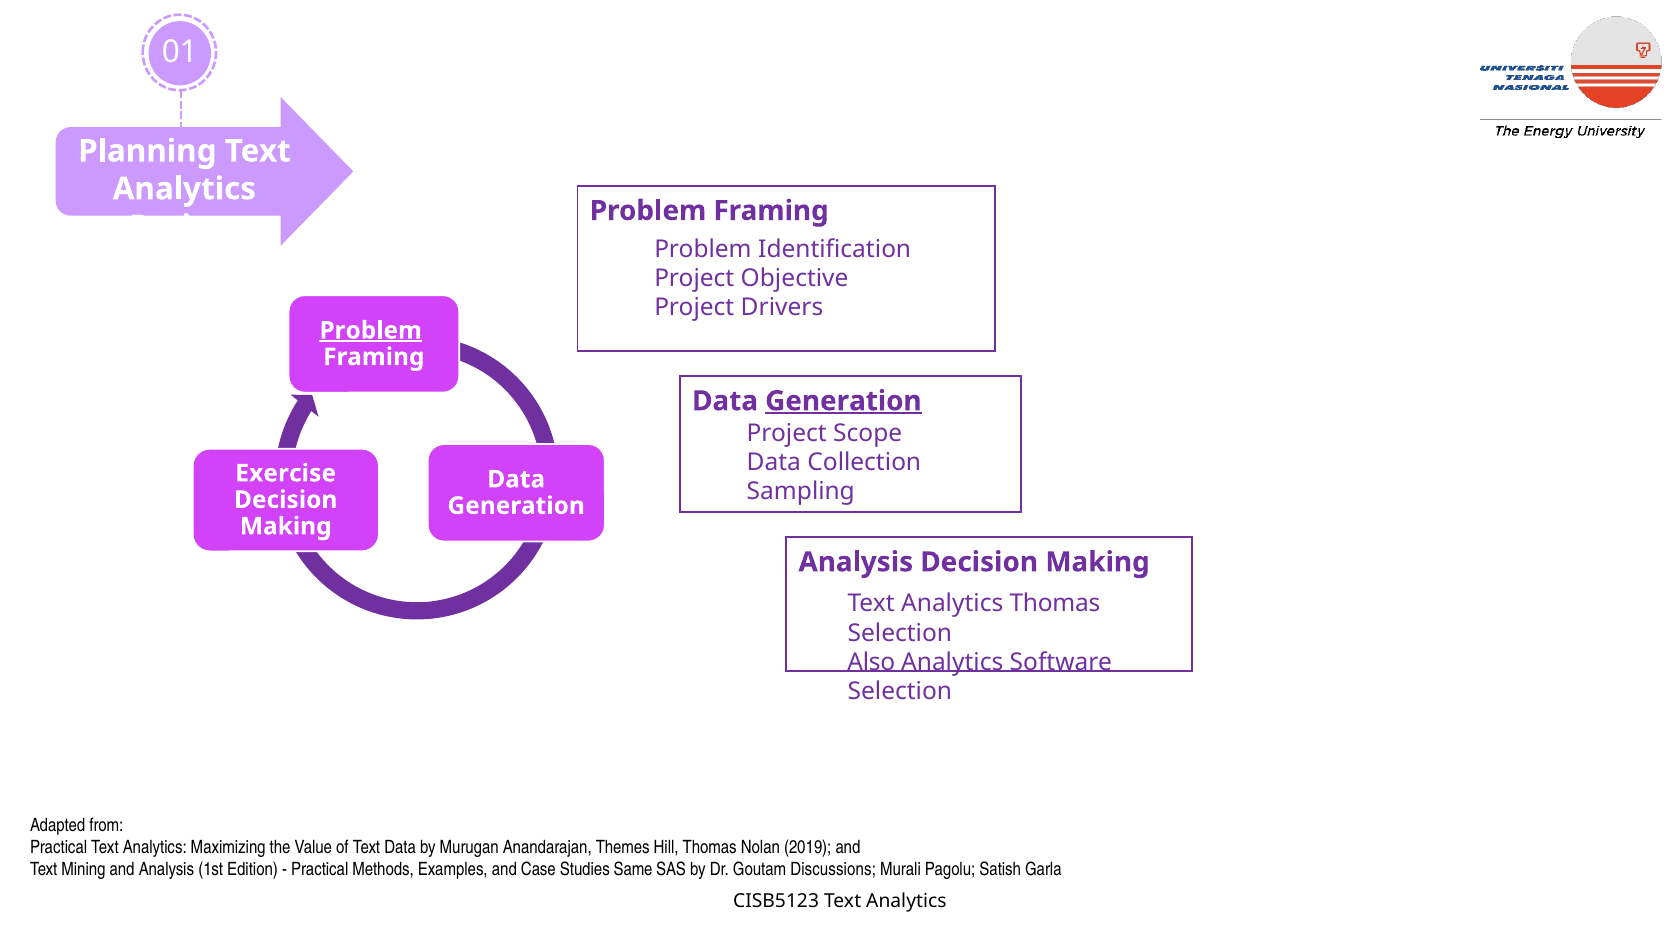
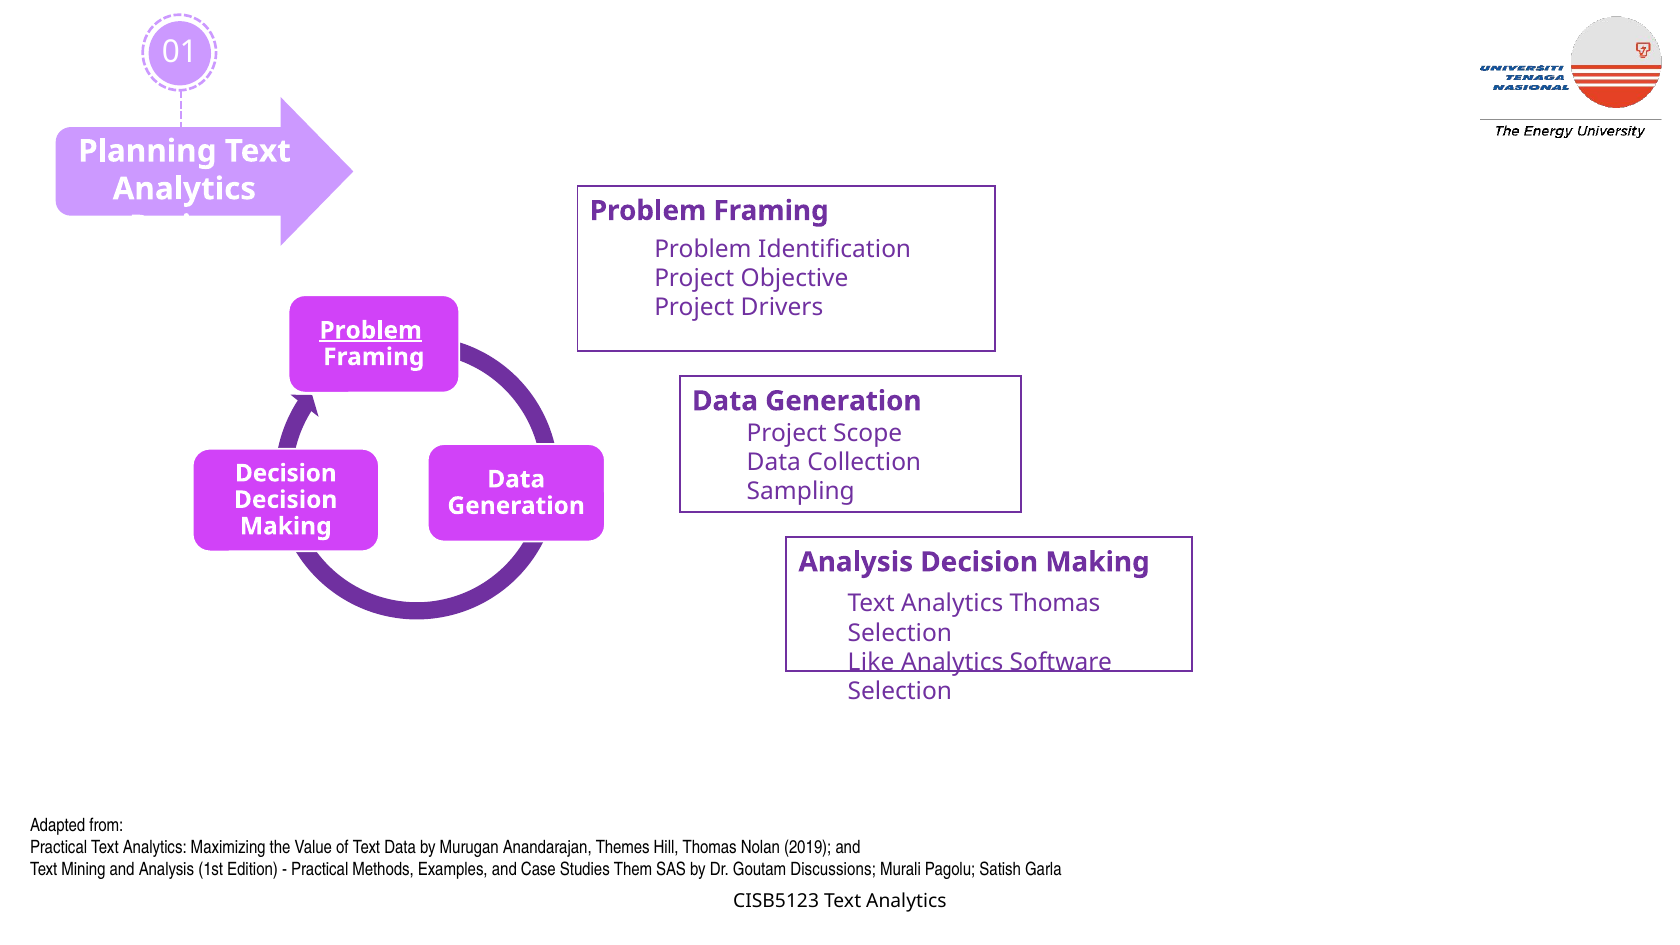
Generation underline: present -> none (843, 401)
Exercise: Exercise -> Decision (286, 473)
Also: Also -> Like (871, 662)
Same: Same -> Them (633, 869)
